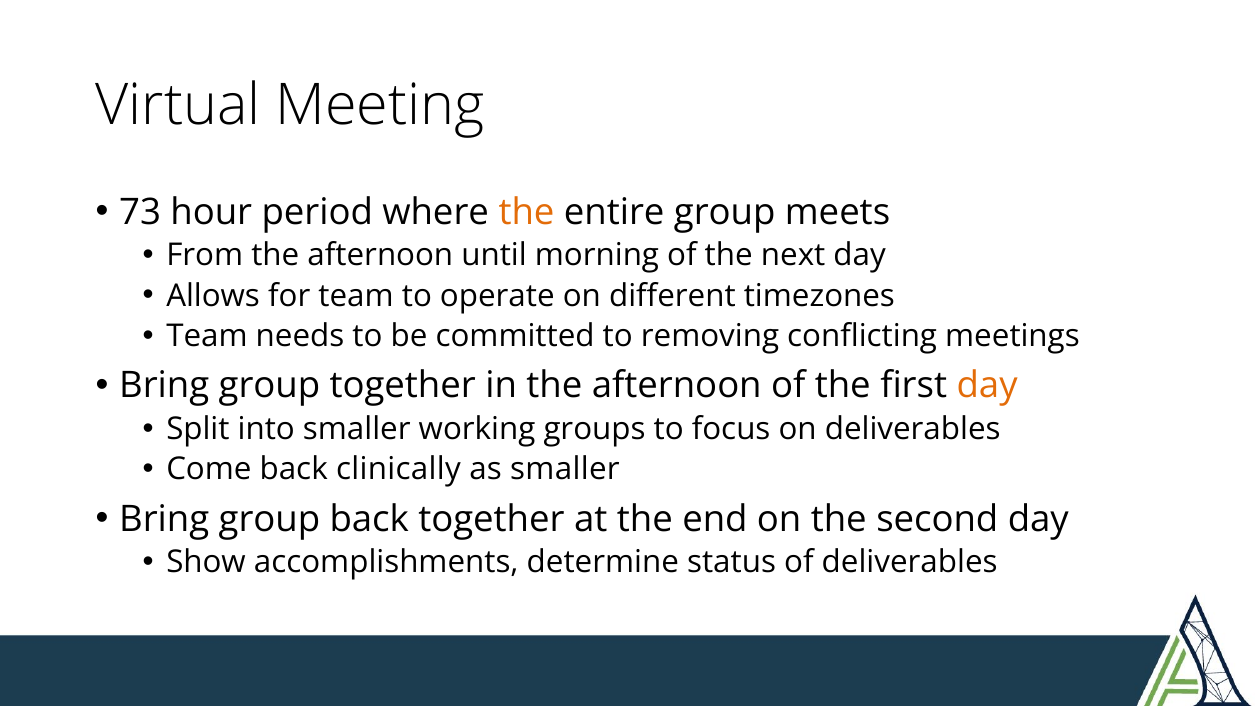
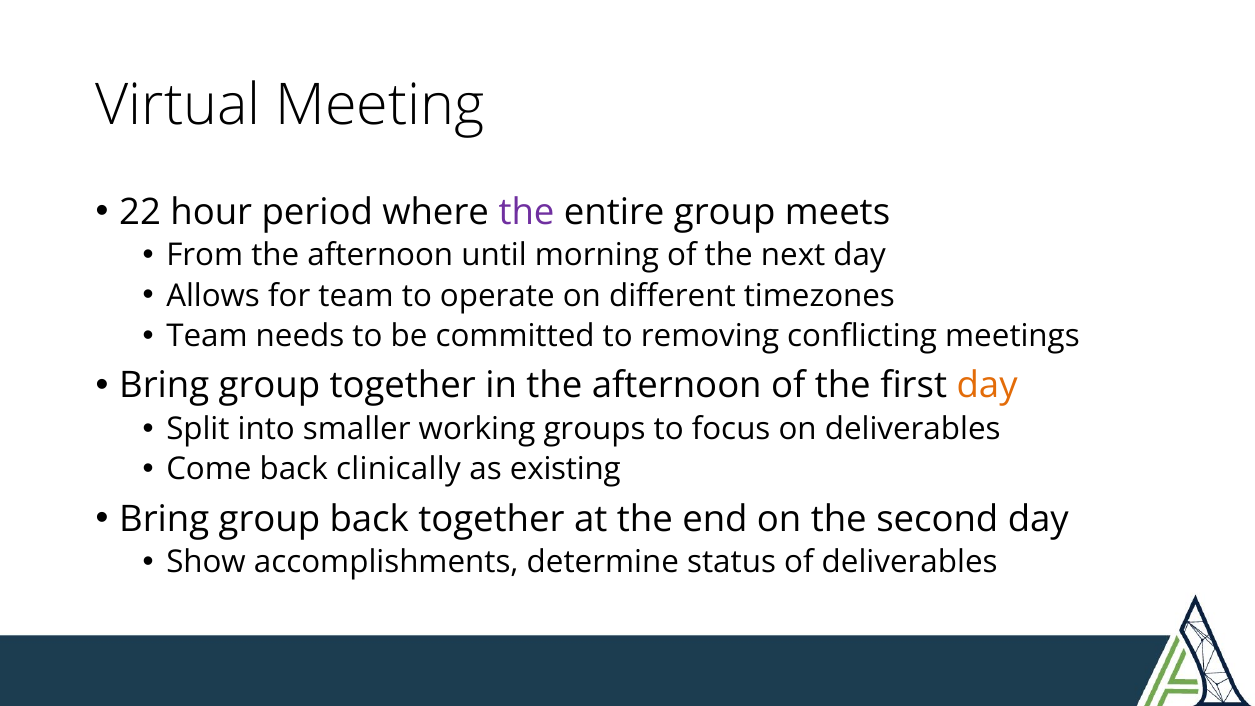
73: 73 -> 22 (140, 212)
the colour: orange -> purple (526, 212)
as smaller: smaller -> existing (565, 469)
